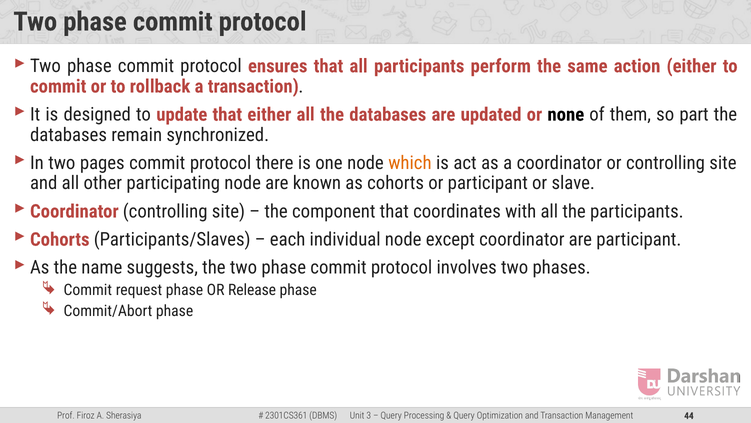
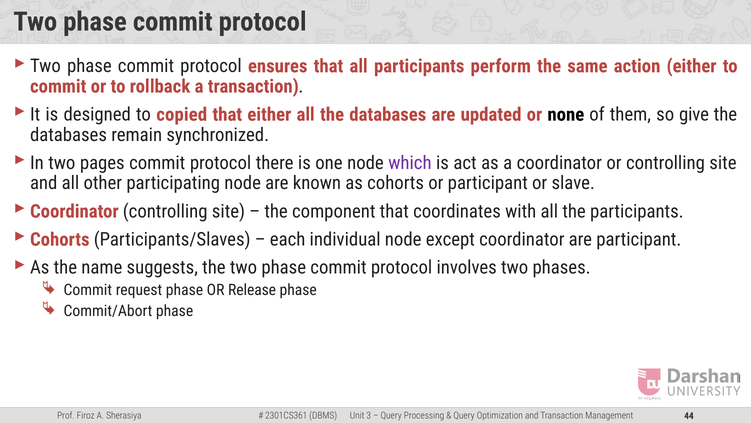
update: update -> copied (182, 114)
part: part -> give (694, 114)
which colour: orange -> purple (410, 163)
